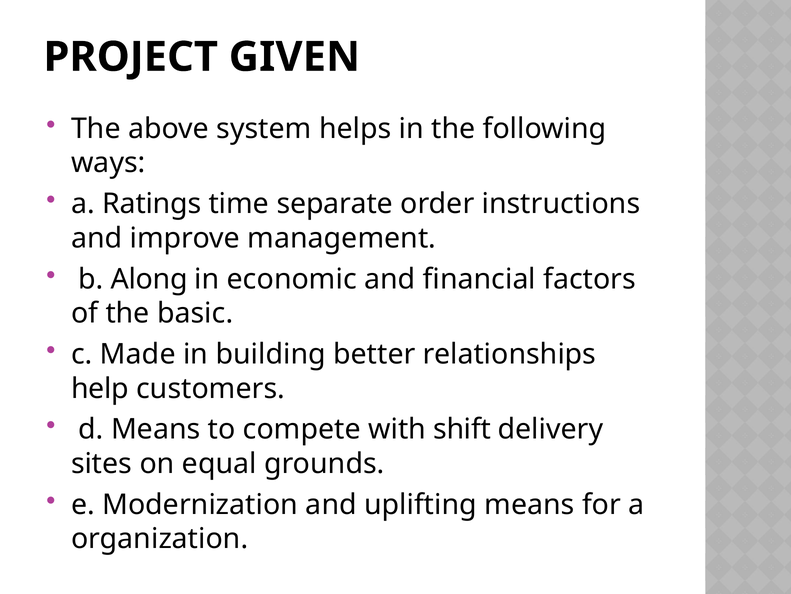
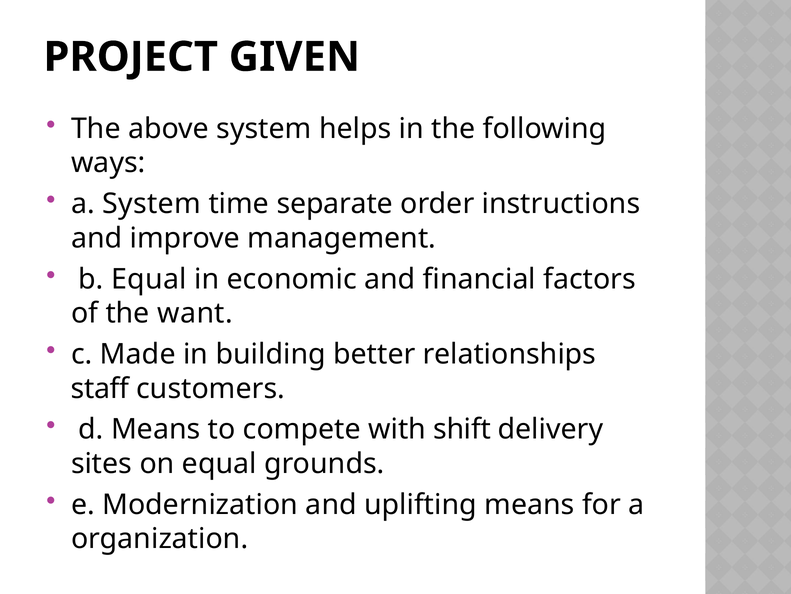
a Ratings: Ratings -> System (151, 204)
b Along: Along -> Equal (149, 279)
basic: basic -> want (195, 313)
help: help -> staff (100, 388)
